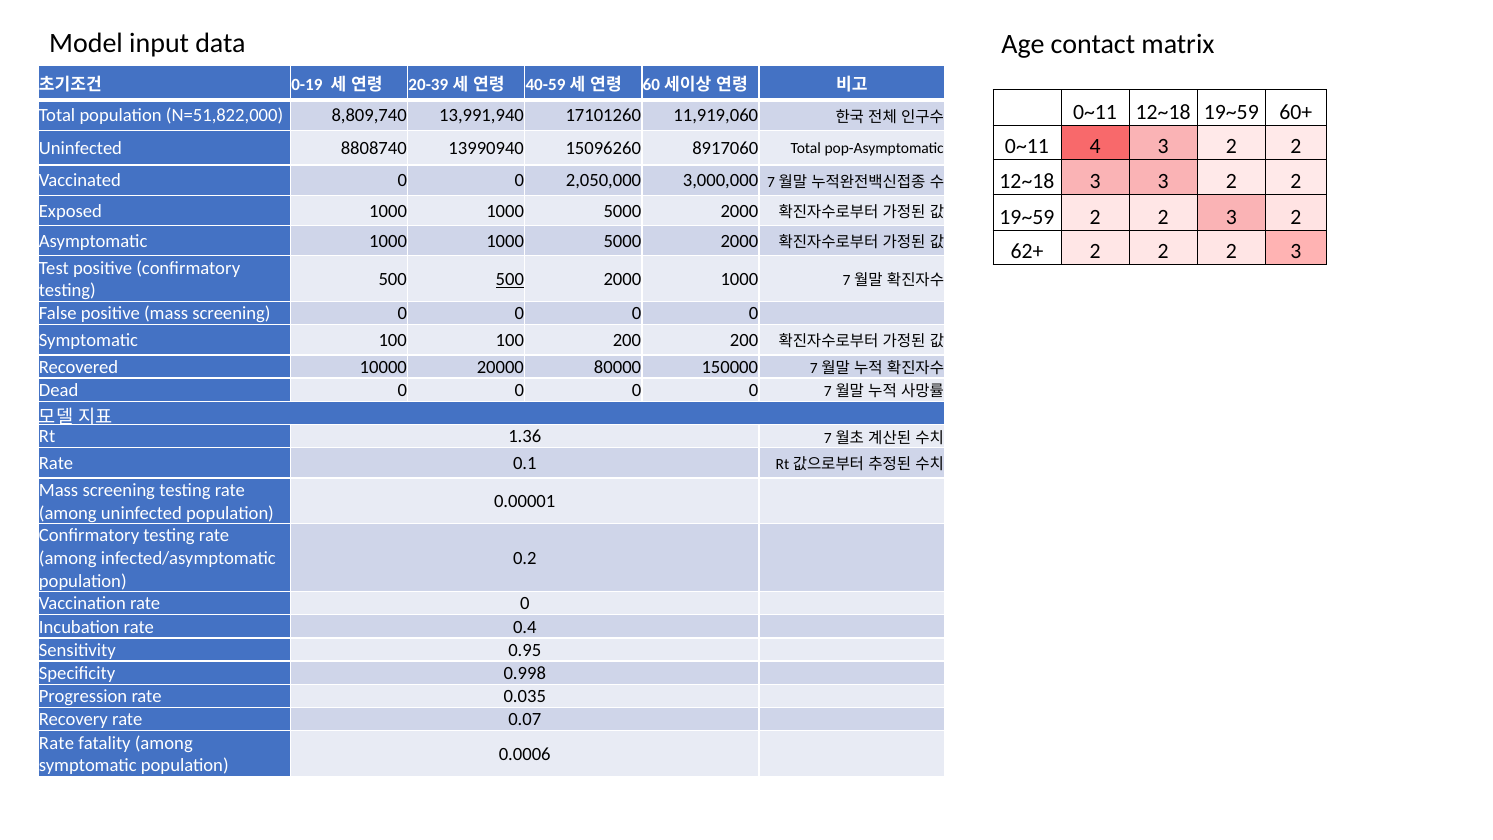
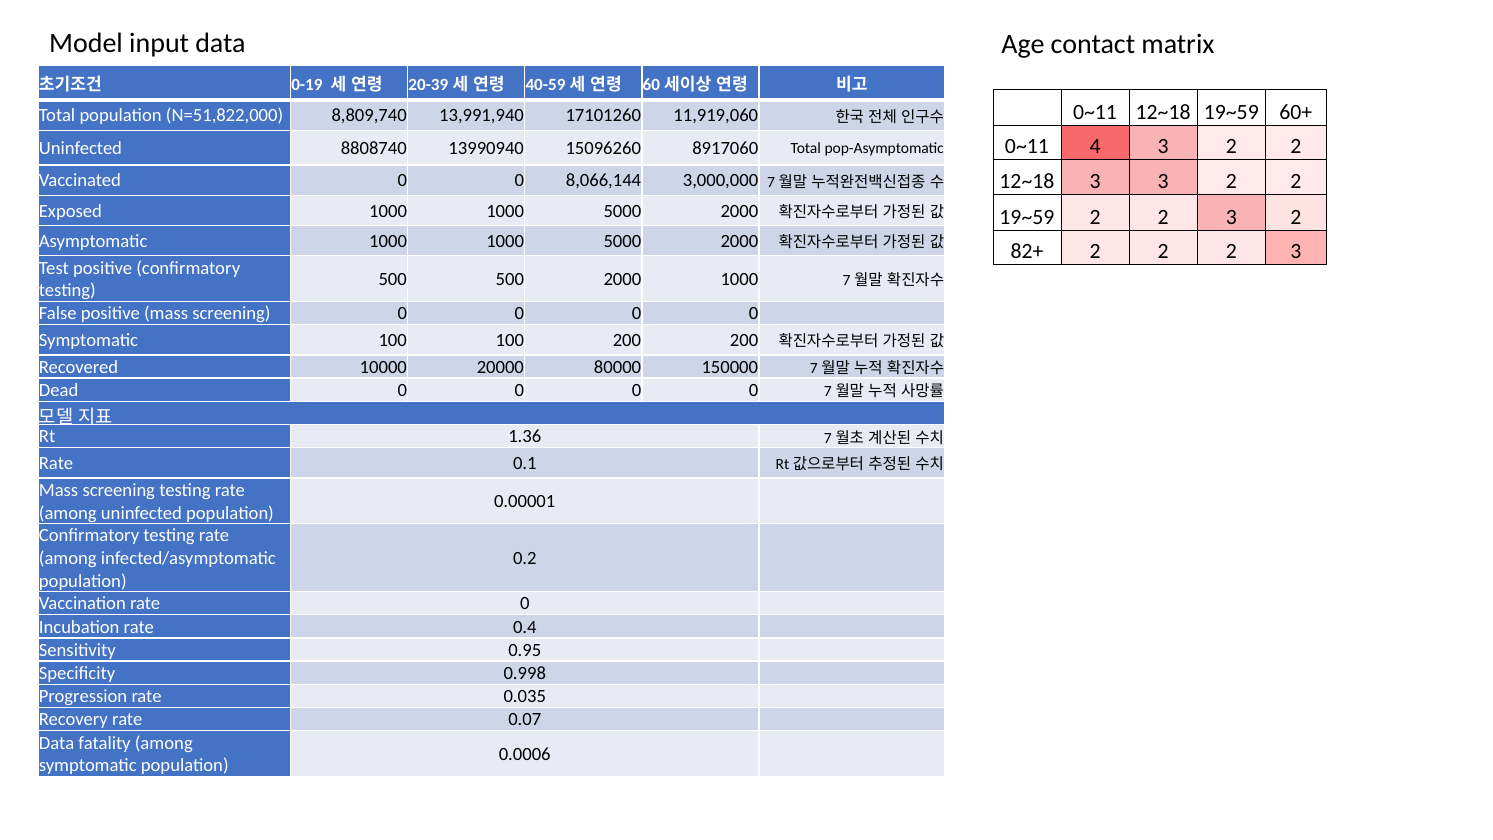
2,050,000: 2,050,000 -> 8,066,144 (603, 181)
62+: 62+ -> 82+ (1027, 251)
500 underline: present -> none (510, 279)
Rate: Rate -> Data (57, 743)
